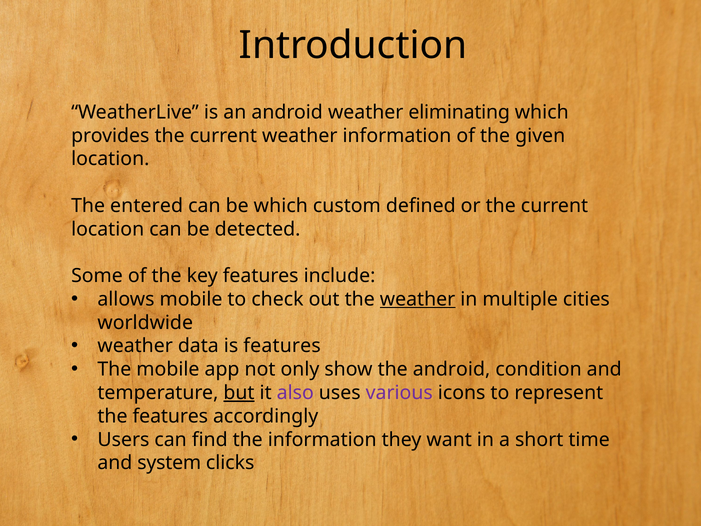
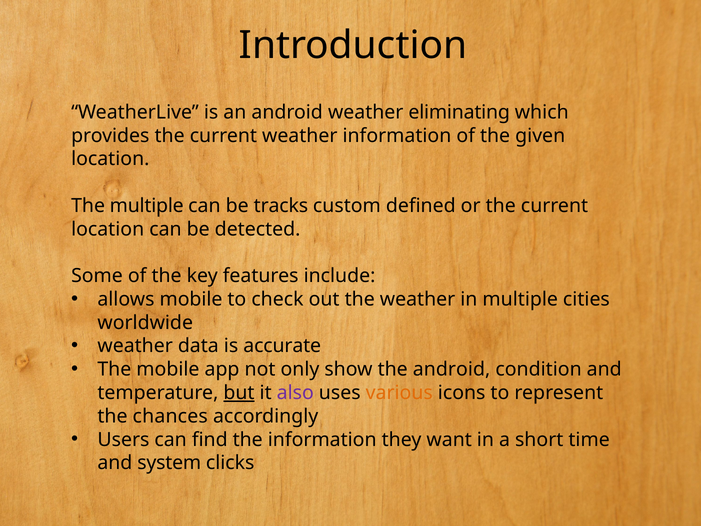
The entered: entered -> multiple (147, 206)
be which: which -> tracks (281, 206)
weather underline: present -> none (418, 299)
is features: features -> accurate (282, 346)
various colour: purple -> orange (399, 393)
the features: features -> chances (170, 416)
